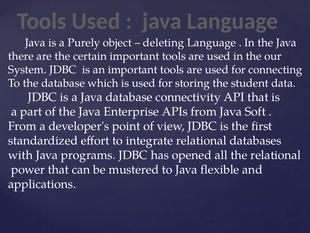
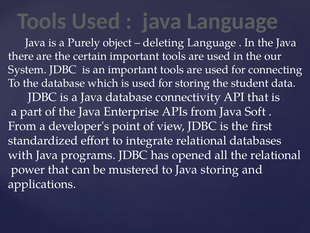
Java flexible: flexible -> storing (220, 169)
